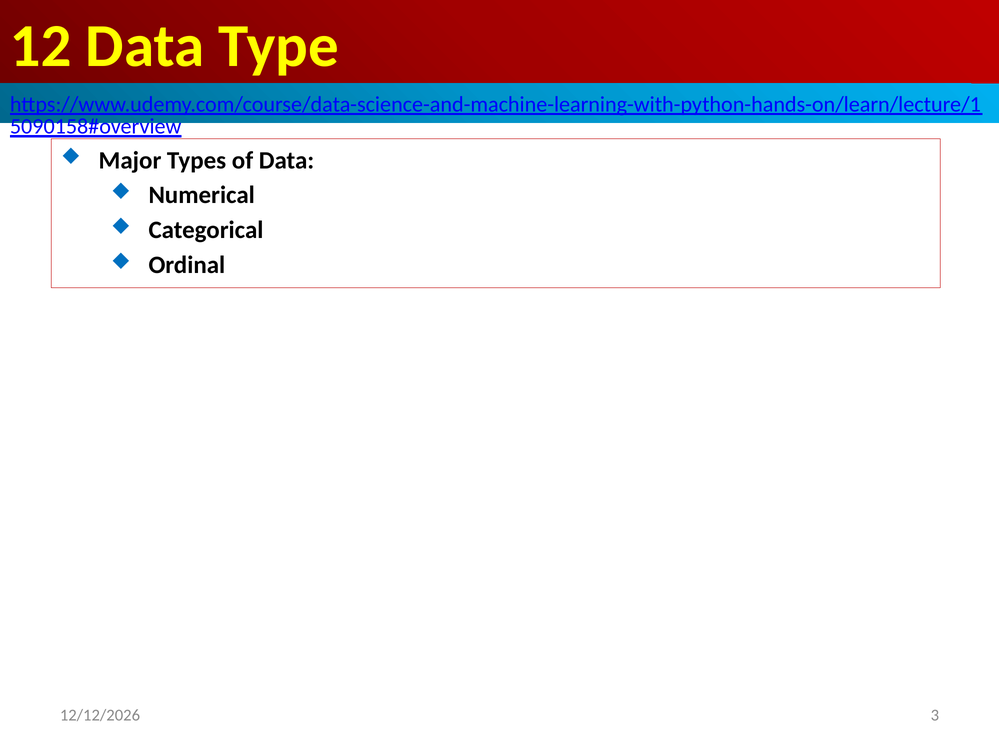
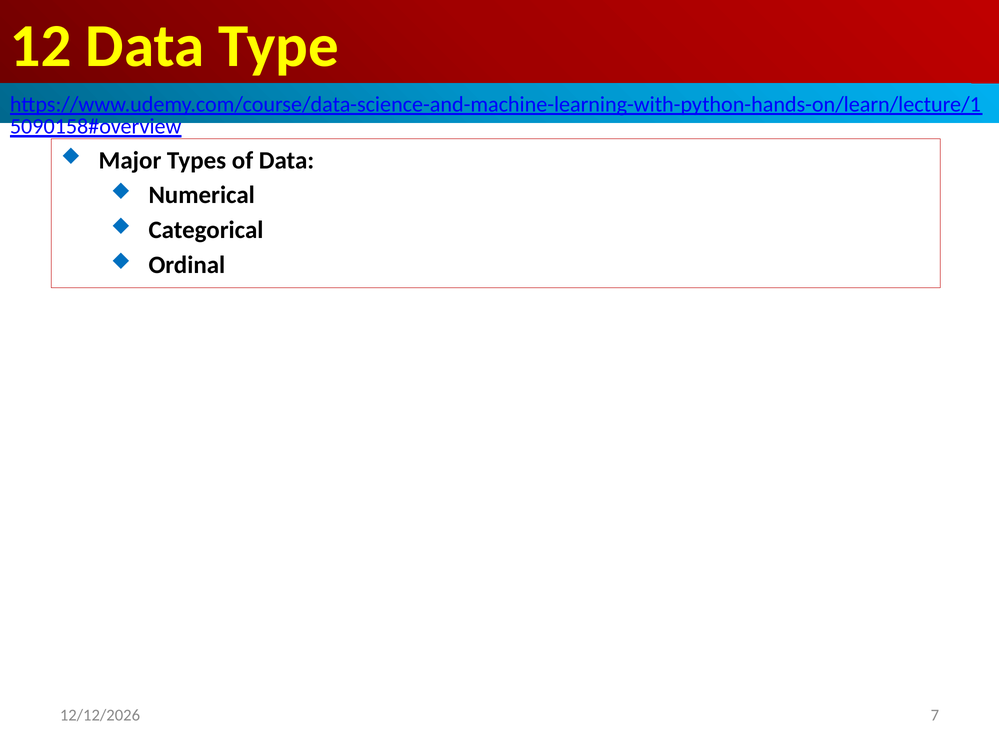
3: 3 -> 7 (935, 715)
